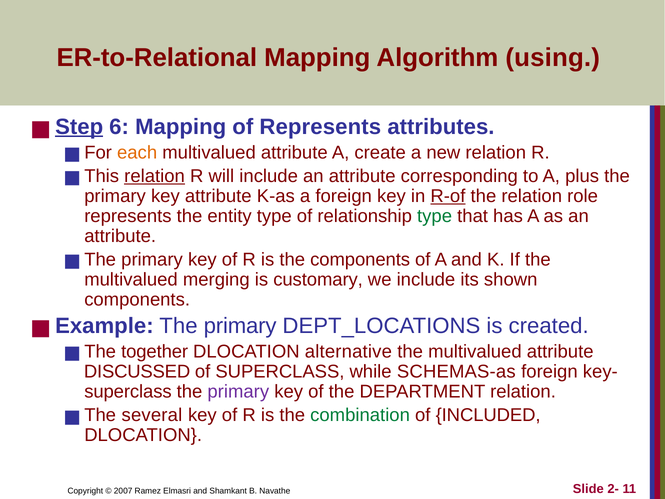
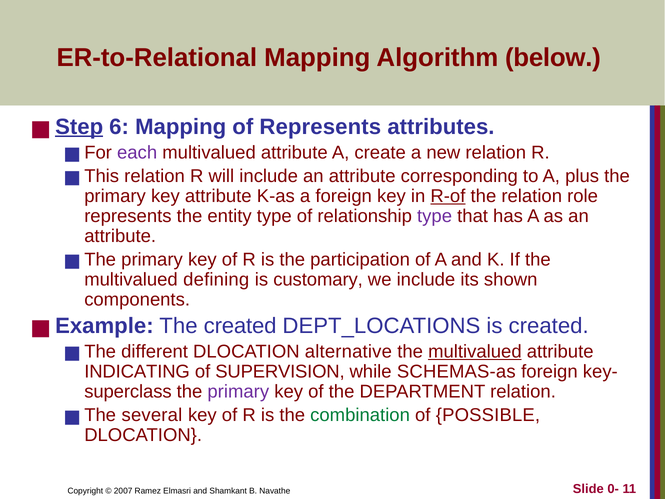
using: using -> below (553, 58)
each colour: orange -> purple (137, 152)
relation underline: present -> none (155, 176)
type colour: green -> purple (435, 216)
the components: components -> participation (360, 259)
merging: merging -> defining (216, 279)
Example The primary: primary -> created (240, 326)
together: together -> different (155, 351)
multivalued underline: none -> present (475, 351)
DISCUSSED: DISCUSSED -> INDICATING (137, 371)
of SUPERCLASS: SUPERCLASS -> SUPERVISION (280, 371)
INCLUDED: INCLUDED -> POSSIBLE (488, 415)
2-: 2- -> 0- (613, 489)
